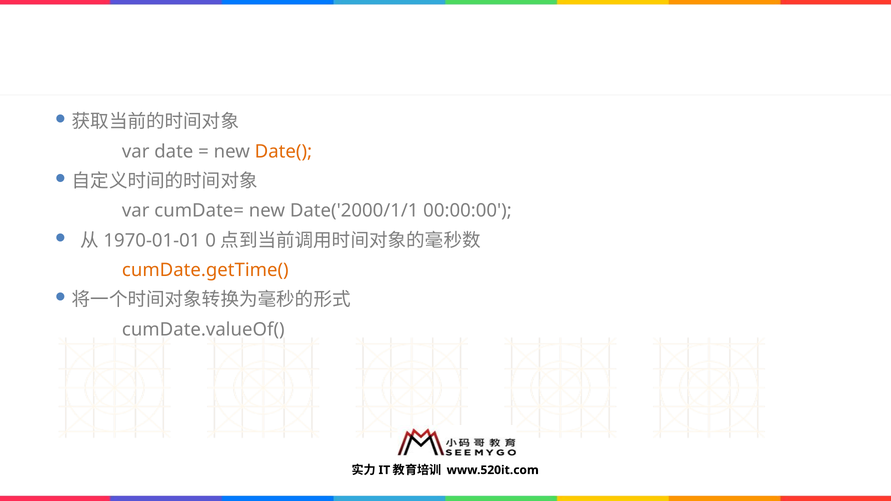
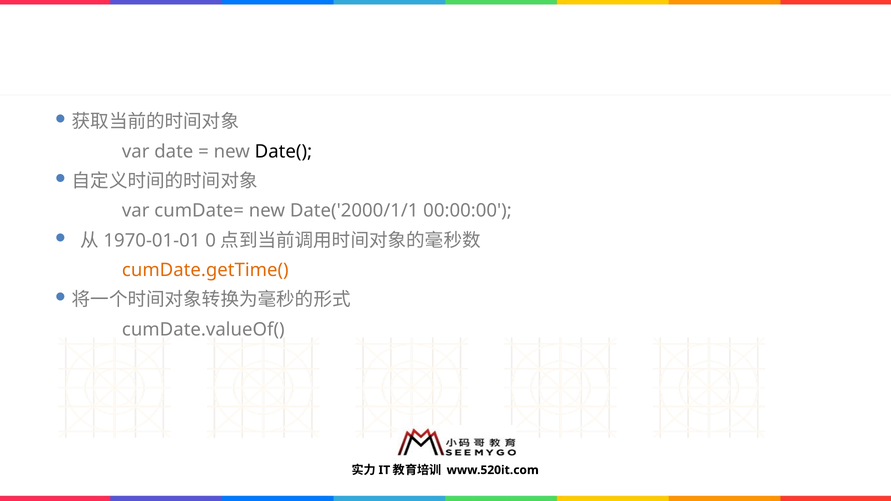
Date( colour: orange -> black (283, 151)
